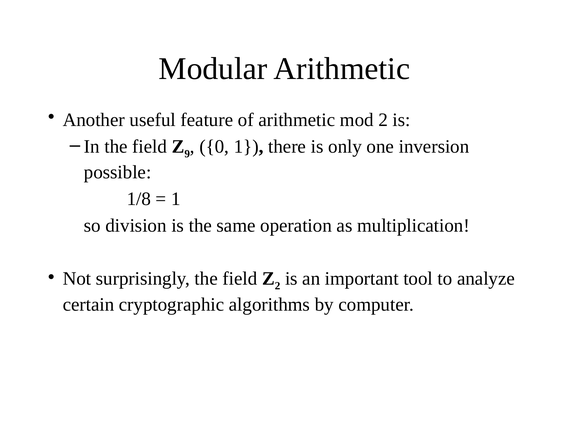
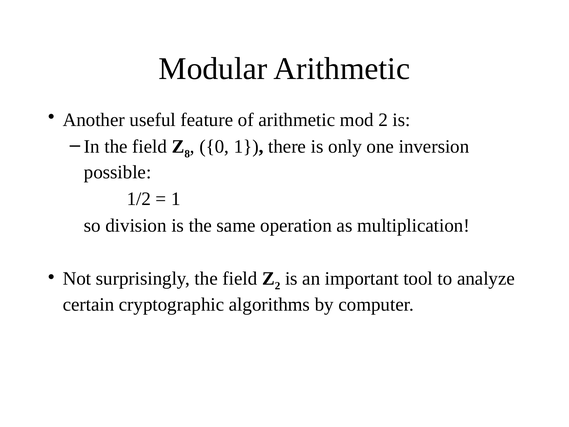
9: 9 -> 8 (187, 154)
1/8: 1/8 -> 1/2 (139, 199)
